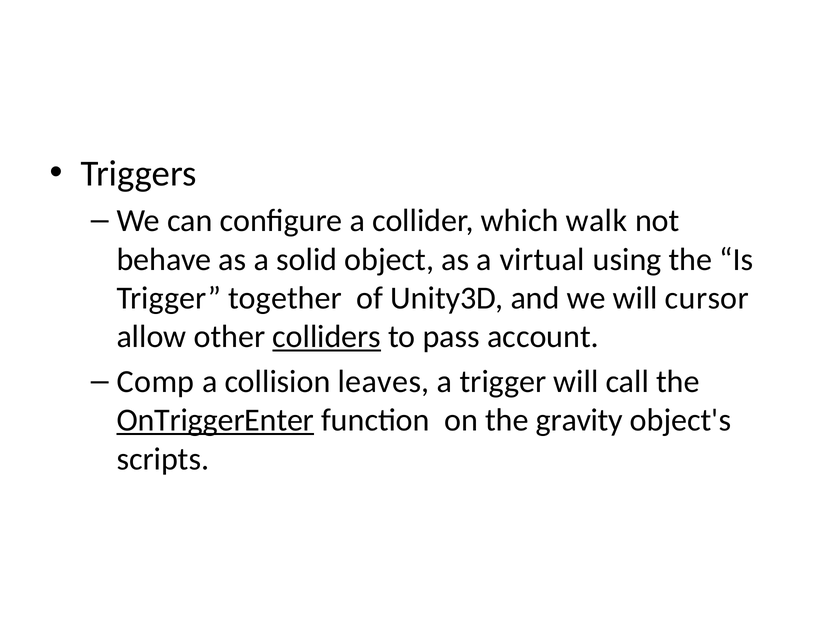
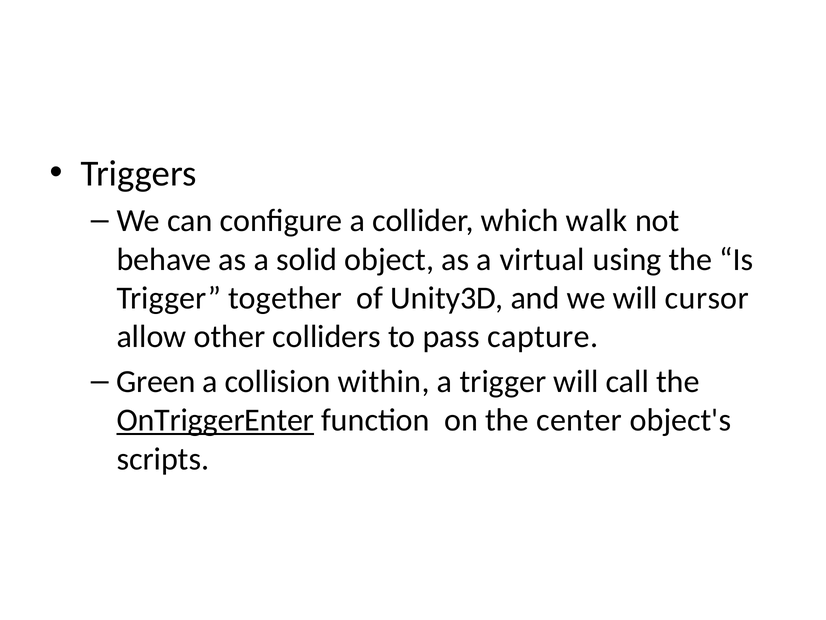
colliders underline: present -> none (327, 336)
account: account -> capture (543, 336)
Comp: Comp -> Green (156, 381)
leaves: leaves -> within (384, 381)
gravity: gravity -> center (579, 420)
